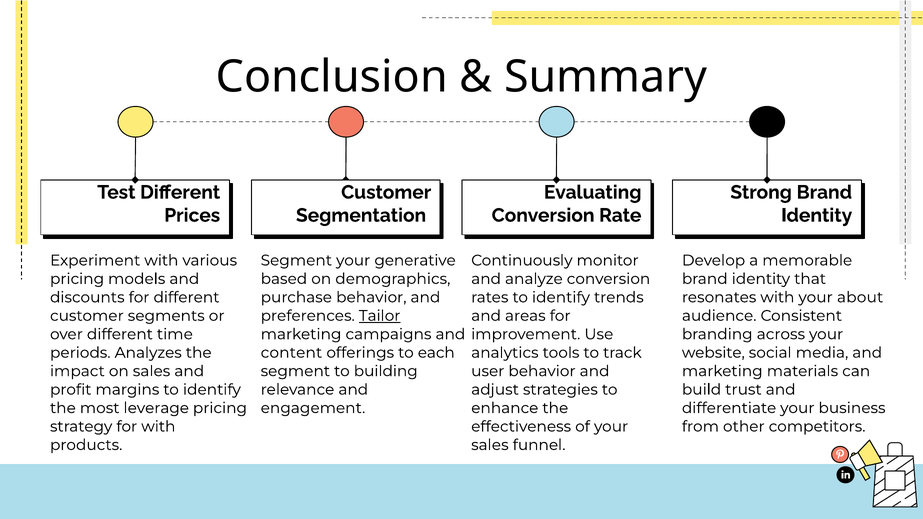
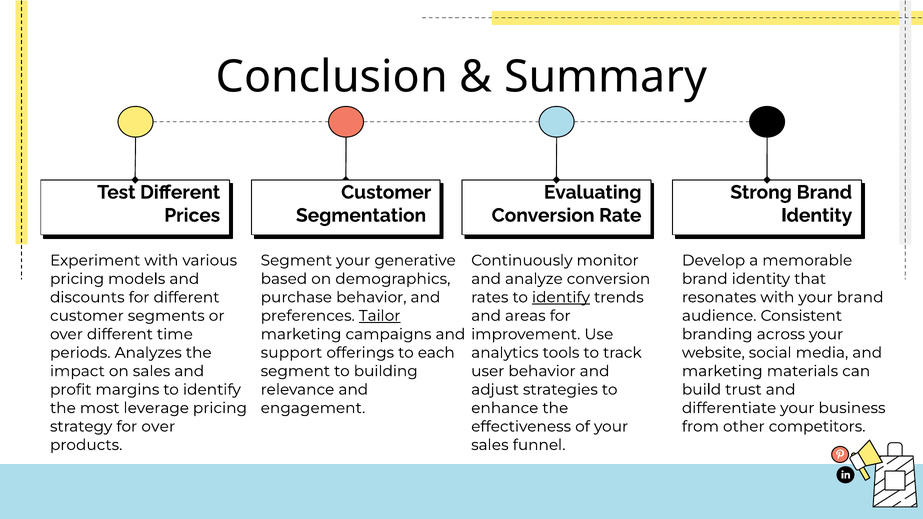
identify underline: none -> present (561, 297)
your about: about -> brand (860, 297)
content: content -> support (291, 353)
for with: with -> over (158, 427)
